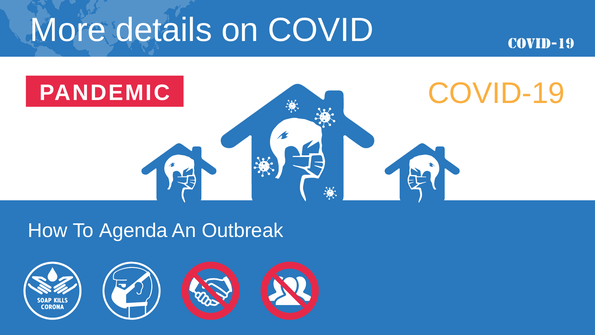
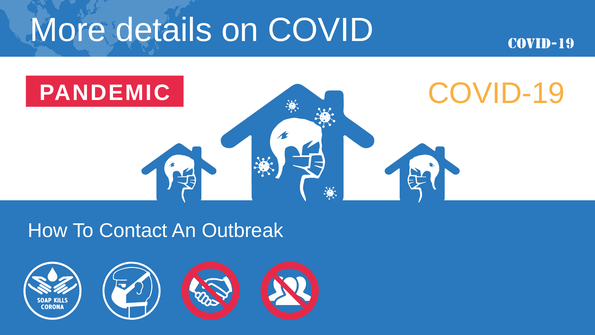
Agenda: Agenda -> Contact (133, 231)
